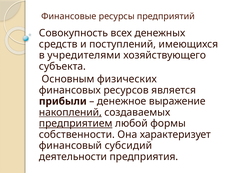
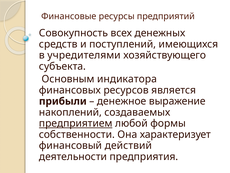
физических: физических -> индикатора (127, 79)
накоплений underline: present -> none (70, 112)
субсидий: субсидий -> действий (128, 145)
